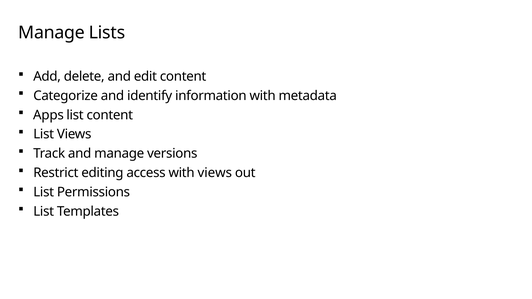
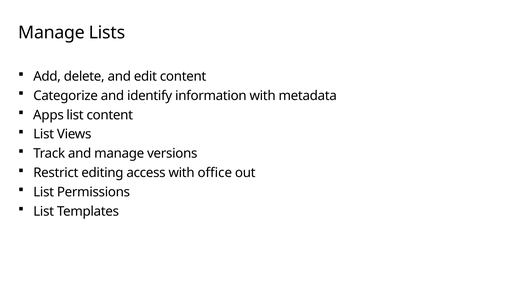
with views: views -> office (215, 173)
